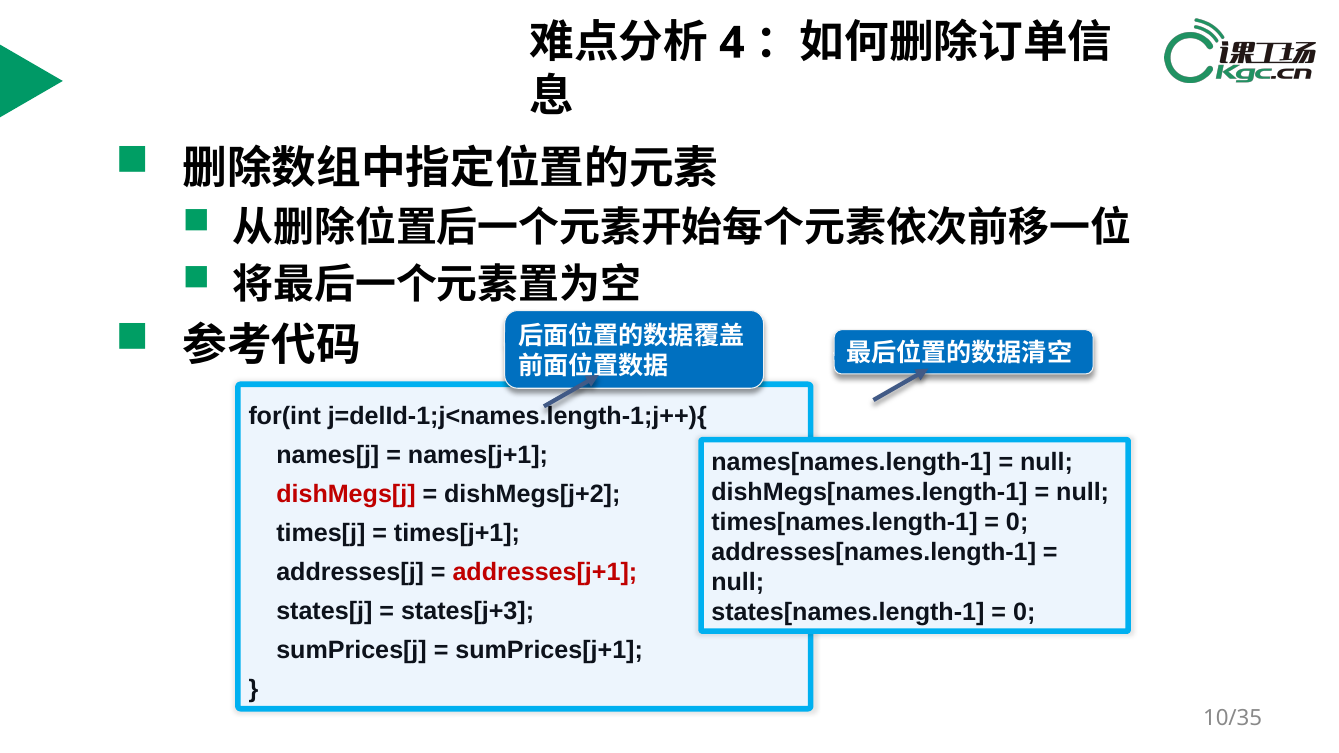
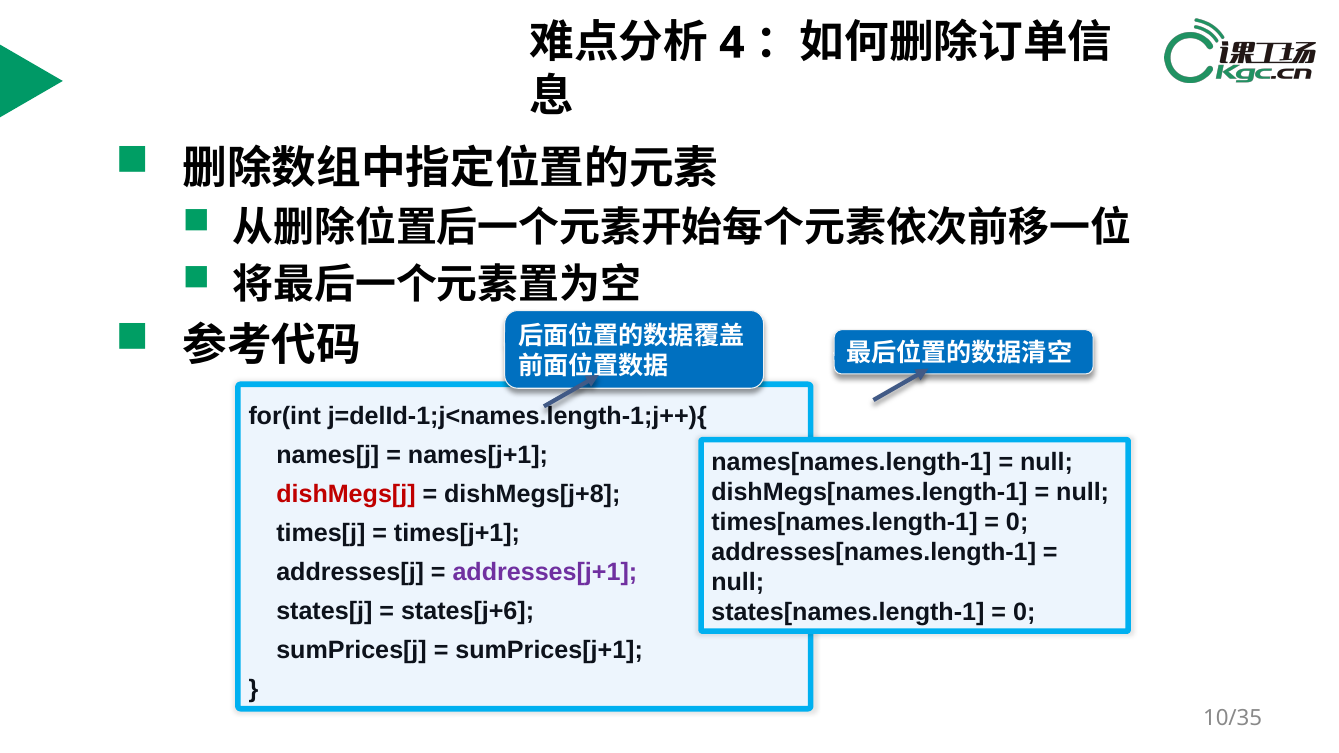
dishMegs[j+2: dishMegs[j+2 -> dishMegs[j+8 (532, 494)
addresses[j+1 colour: red -> purple (545, 572)
states[j+3: states[j+3 -> states[j+6 (468, 612)
